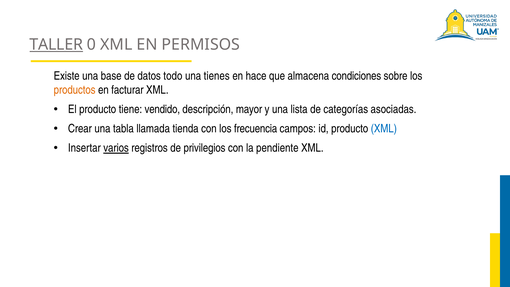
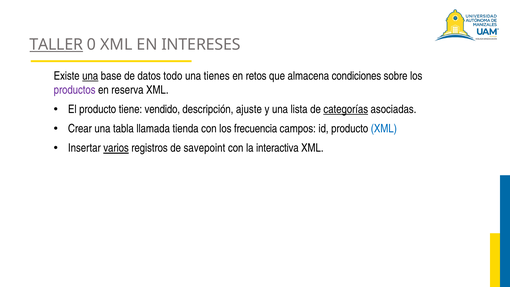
PERMISOS: PERMISOS -> INTERESES (201, 45)
una underline: none -> present (90, 76)
hace: hace -> retos (256, 76)
productos colour: orange -> purple (75, 90)
facturar: facturar -> reserva (127, 90)
mayor: mayor -> ajuste (249, 109)
categorías underline: none -> present (346, 109)
privilegios: privilegios -> savepoint (204, 148)
pendiente: pendiente -> interactiva (277, 148)
